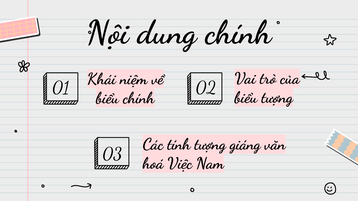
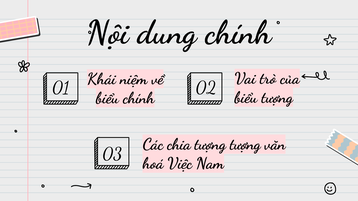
tính: tính -> chia (179, 144)
tượng giáng: giáng -> tượng (245, 144)
